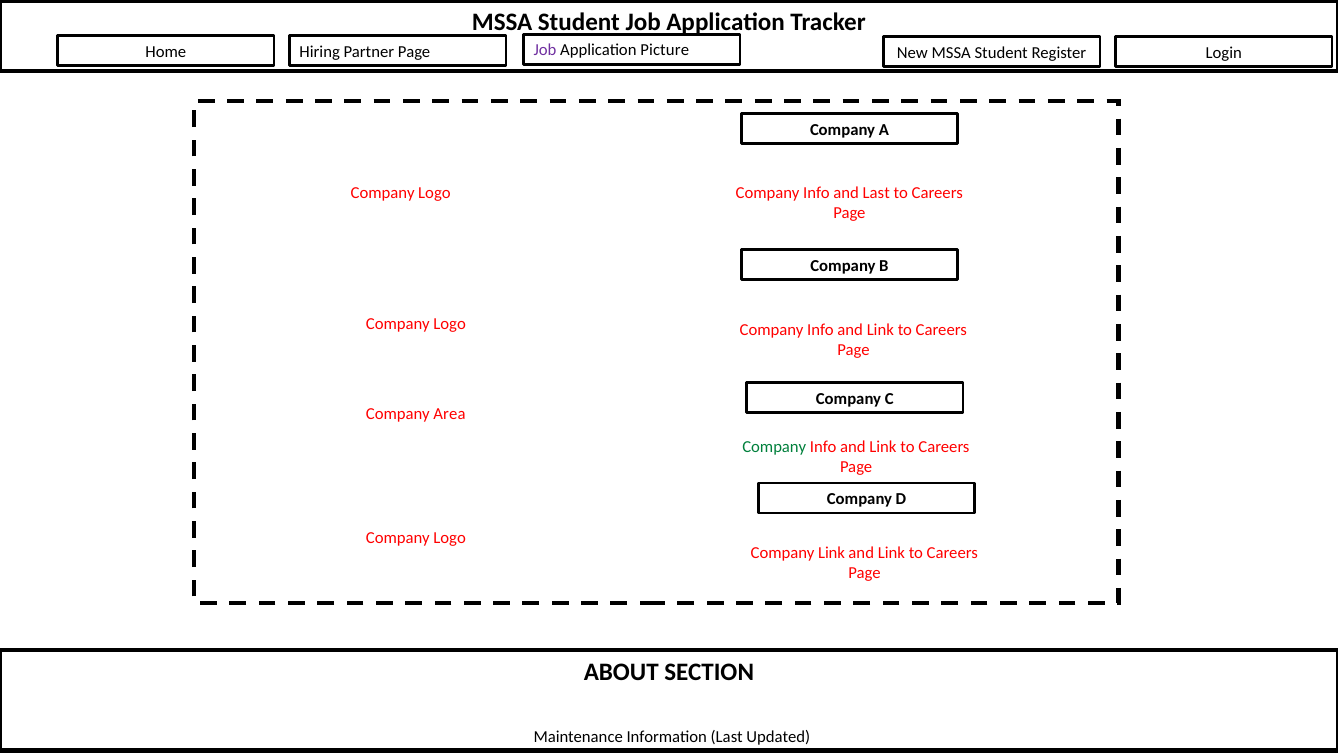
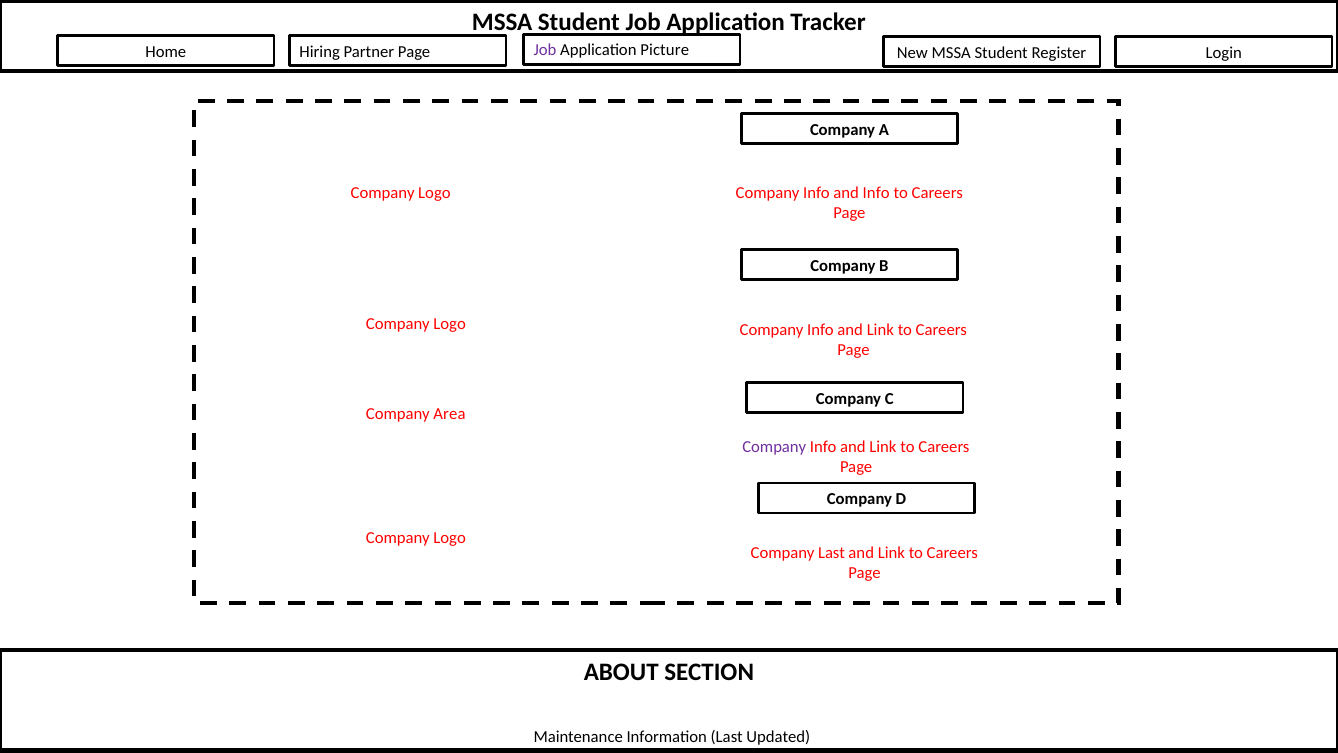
and Last: Last -> Info (876, 193)
Company colour: green -> purple (774, 446)
Company Link: Link -> Last (832, 553)
